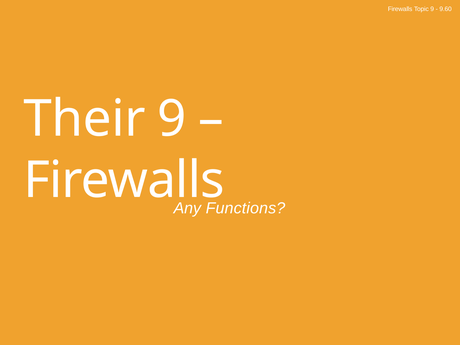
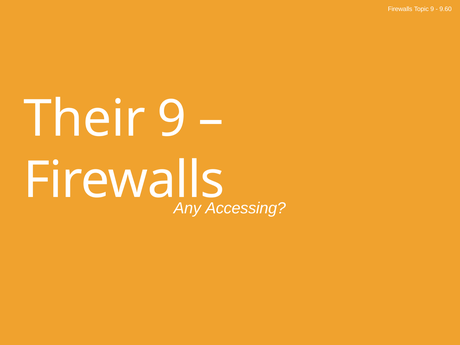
Functions: Functions -> Accessing (246, 208)
